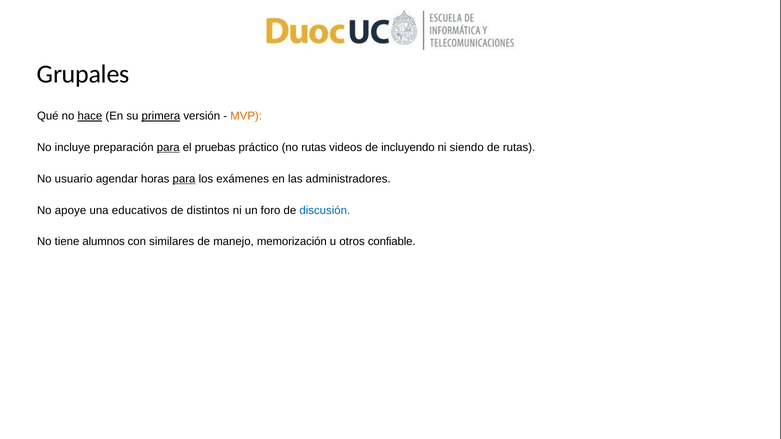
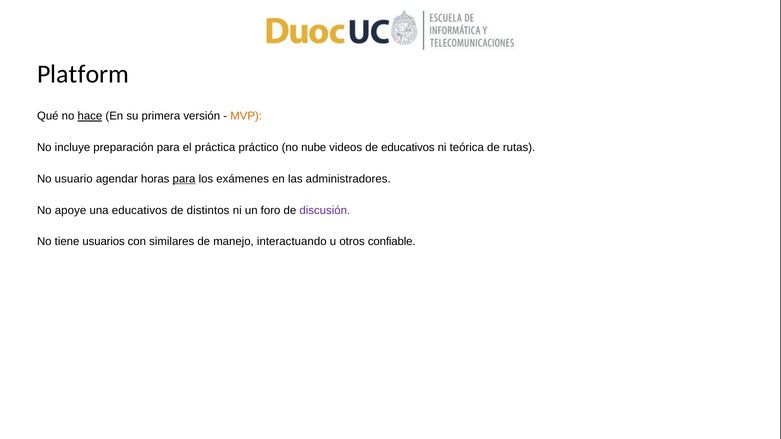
Grupales: Grupales -> Platform (83, 74)
primera underline: present -> none (161, 116)
para underline: present -> none (168, 148)
pruebas: pruebas -> práctica (215, 148)
no rutas: rutas -> nube (314, 148)
de incluyendo: incluyendo -> educativos (408, 148)
siendo: siendo -> teórica (467, 148)
discusión colour: blue -> purple (325, 210)
alumnos: alumnos -> usuarios (104, 242)
memorización: memorización -> interactuando (292, 242)
